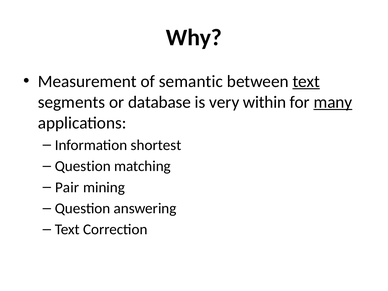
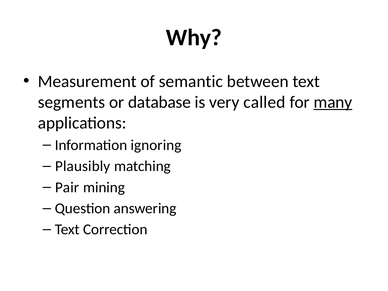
text underline: present -> none (306, 81)
within: within -> called (264, 102)
shortest: shortest -> ignoring (156, 145)
Question: Question -> Plausibly (83, 166)
